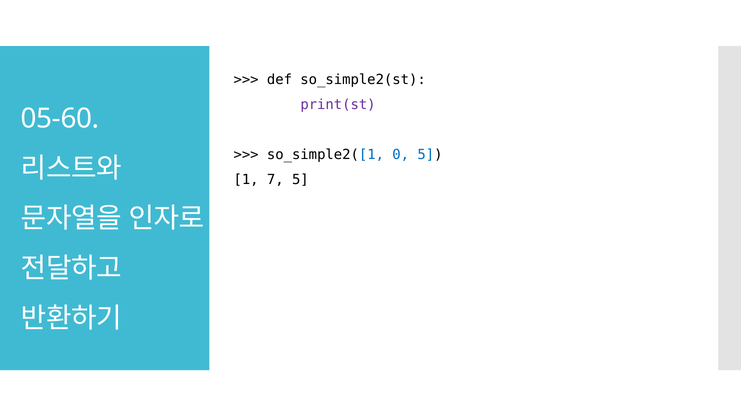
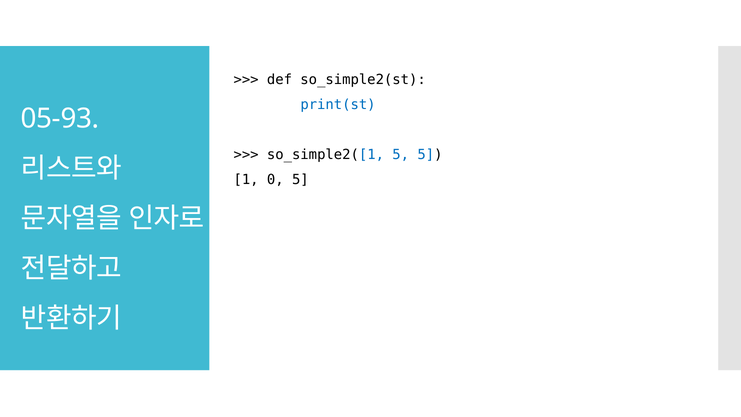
print(st colour: purple -> blue (338, 105)
05-60: 05-60 -> 05-93 (60, 118)
so_simple2([1 0: 0 -> 5 (401, 155)
7: 7 -> 0 (275, 180)
